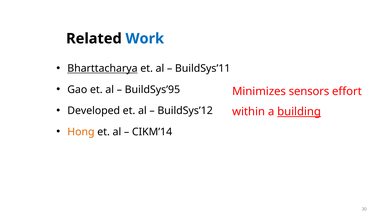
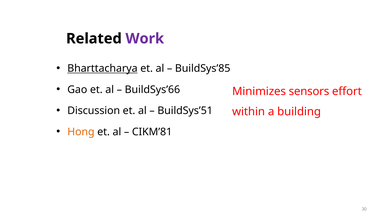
Work colour: blue -> purple (145, 39)
BuildSys’11: BuildSys’11 -> BuildSys’85 (203, 68)
BuildSys’95: BuildSys’95 -> BuildSys’66 (152, 89)
Developed: Developed -> Discussion (94, 111)
BuildSys’12: BuildSys’12 -> BuildSys’51 (185, 111)
building underline: present -> none (299, 112)
CIKM’14: CIKM’14 -> CIKM’81 (152, 132)
